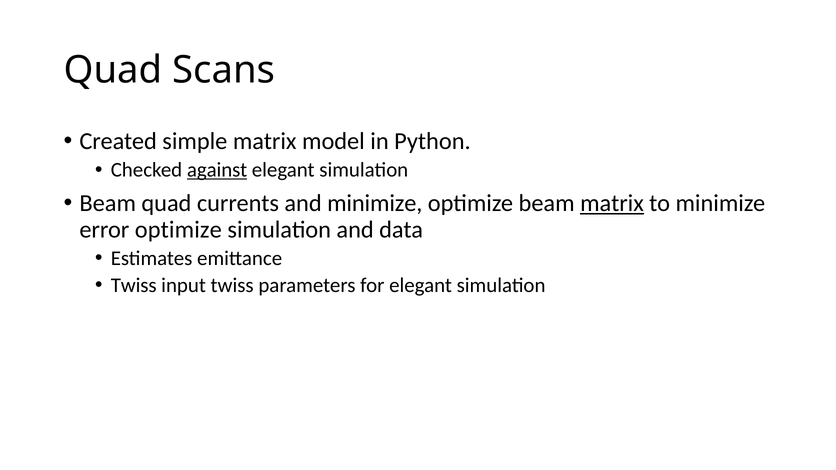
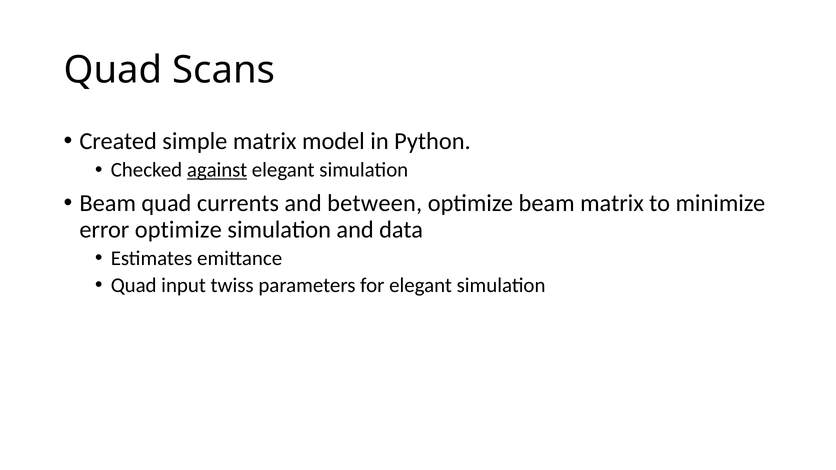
and minimize: minimize -> between (375, 203)
matrix underline: present -> none (612, 203)
Twiss: Twiss -> Quad (134, 285)
